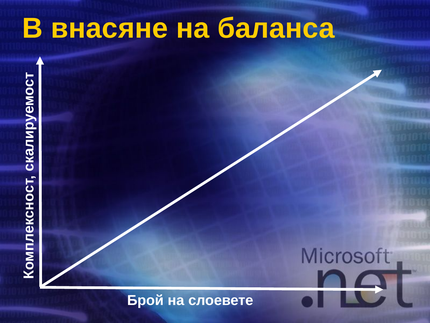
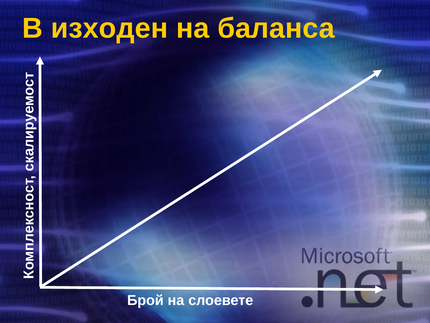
внасяне: внасяне -> изходен (110, 28)
